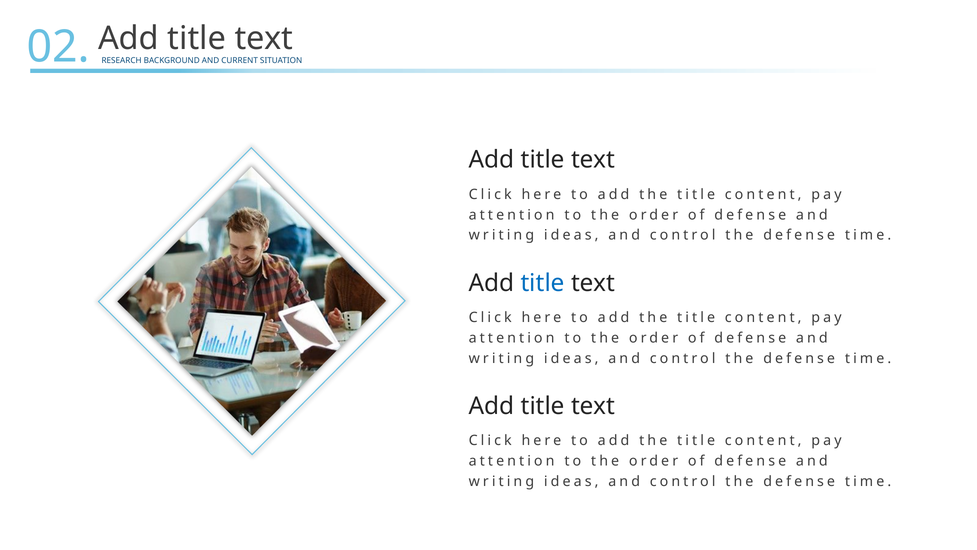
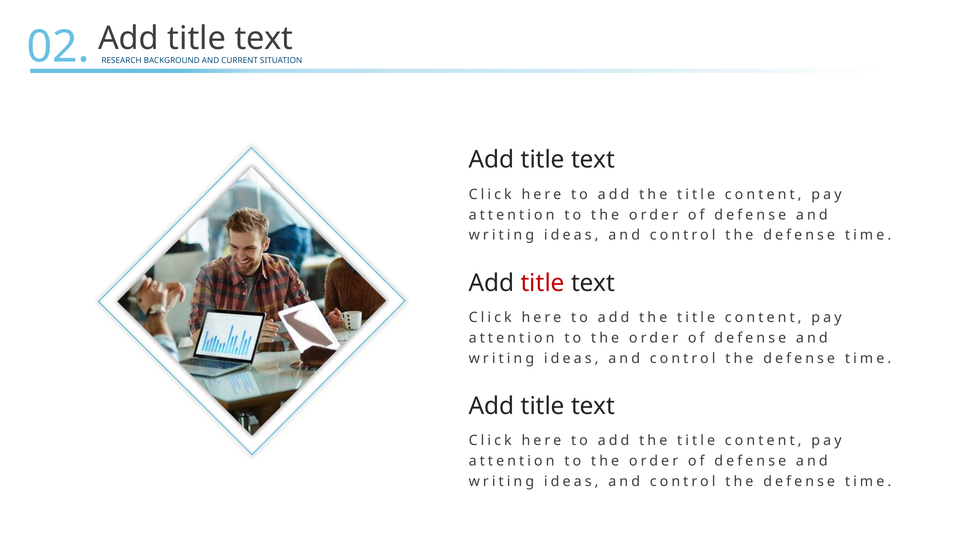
title colour: blue -> red (543, 283)
